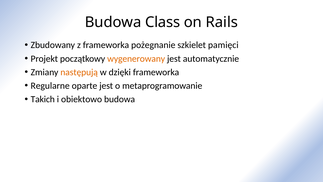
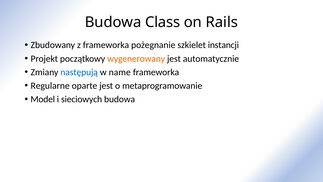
pamięci: pamięci -> instancji (223, 45)
następują colour: orange -> blue (79, 72)
dzięki: dzięki -> name (120, 72)
Takich: Takich -> Model (43, 99)
obiektowo: obiektowo -> sieciowych (82, 99)
